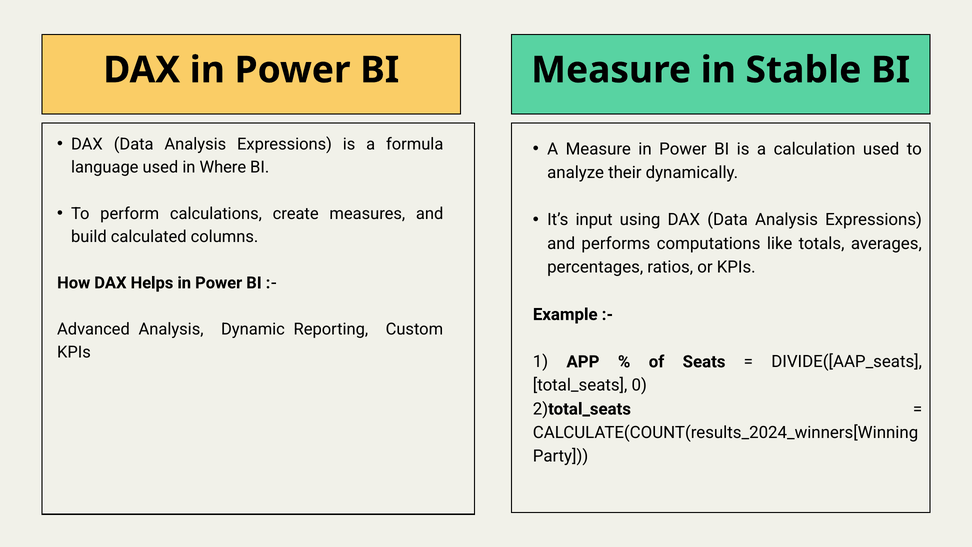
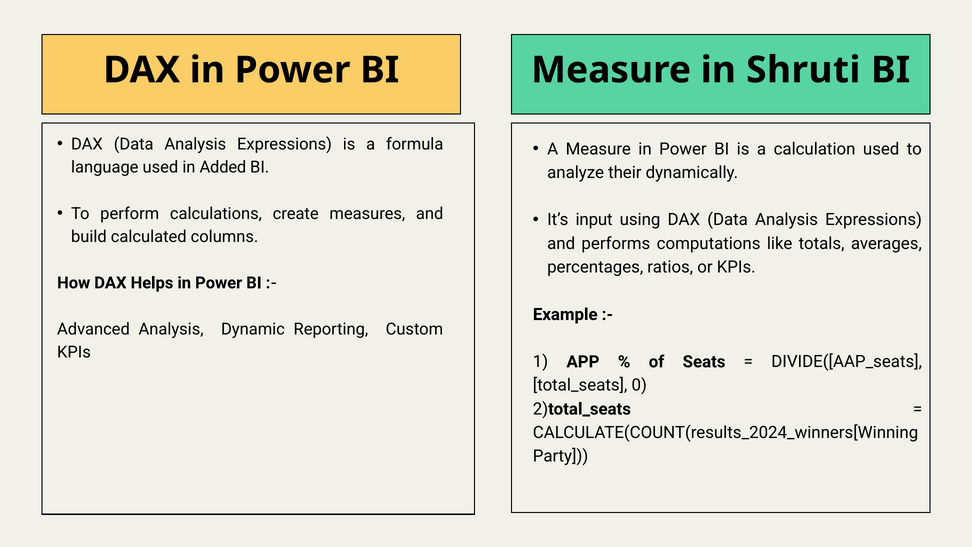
Stable: Stable -> Shruti (803, 70)
Where: Where -> Added (223, 167)
